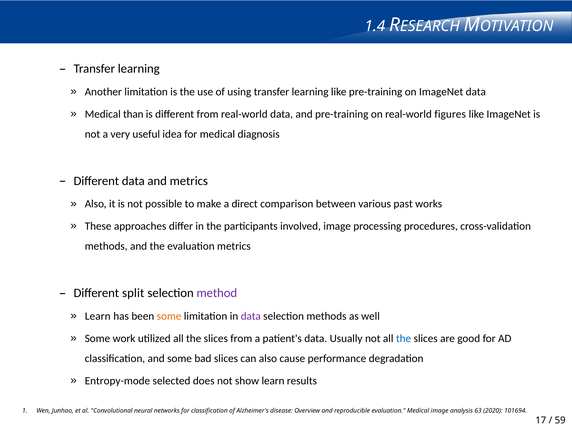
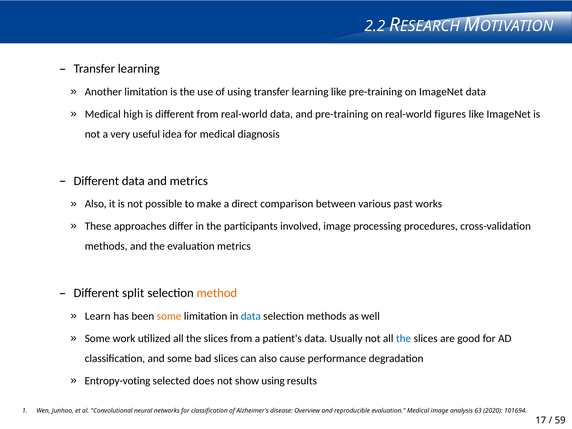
1.4: 1.4 -> 2.2 (375, 26)
than: than -> high (133, 114)
method colour: purple -> orange (217, 293)
data colour: purple -> blue (251, 316)
Entropy-mode: Entropy-mode -> Entropy-voting (118, 381)
show learn: learn -> using (273, 381)
